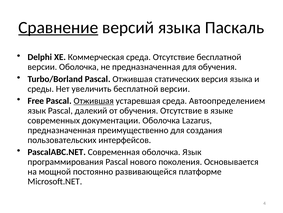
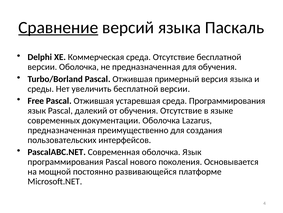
статических: статических -> примерный (177, 79)
Отжившая underline: present -> none (94, 101)
среда Автоопределением: Автоопределением -> Программирования (227, 101)
